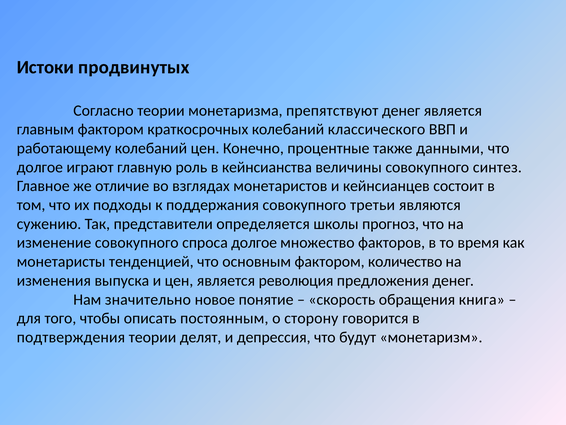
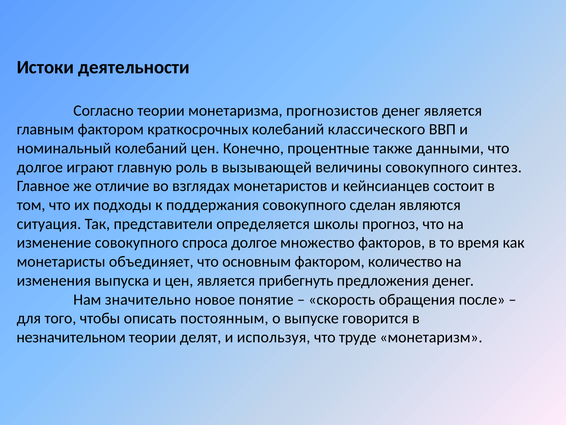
продвинутых: продвинутых -> деятельности (134, 67)
препятствуют: препятствуют -> прогнозистов (332, 110)
работающему: работающему -> номинальный (64, 148)
кейнсианства: кейнсианства -> вызывающей (267, 167)
третьи: третьи -> сделан (373, 205)
сужению: сужению -> ситуация (49, 224)
тенденцией: тенденцией -> объединяет (151, 261)
революция: революция -> прибегнуть (296, 280)
книга: книга -> после (482, 299)
сторону: сторону -> выпуске (311, 318)
подтверждения: подтверждения -> незначительном (71, 337)
депрессия: депрессия -> используя (274, 337)
будут: будут -> труде (358, 337)
